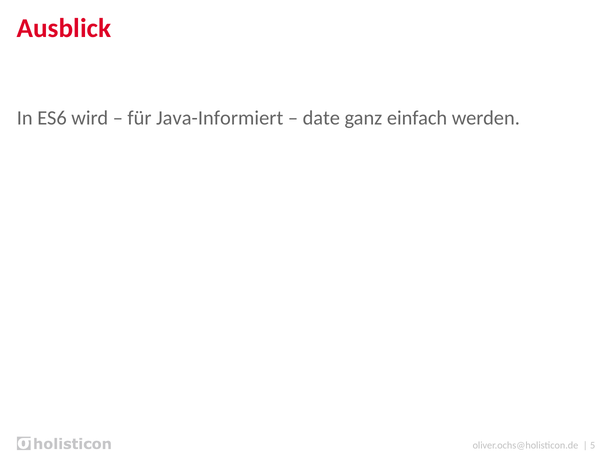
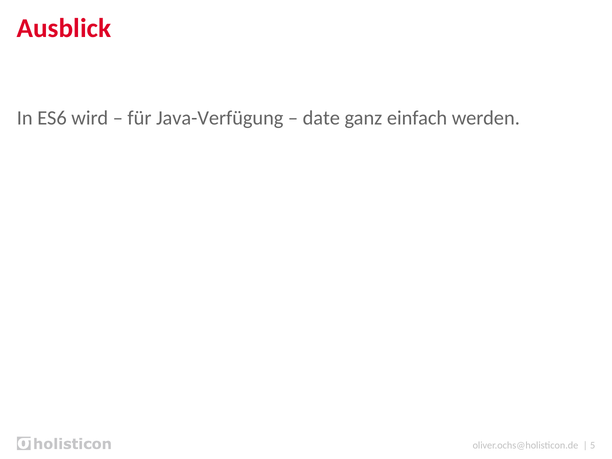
Java-Informiert: Java-Informiert -> Java-Verfügung (220, 118)
